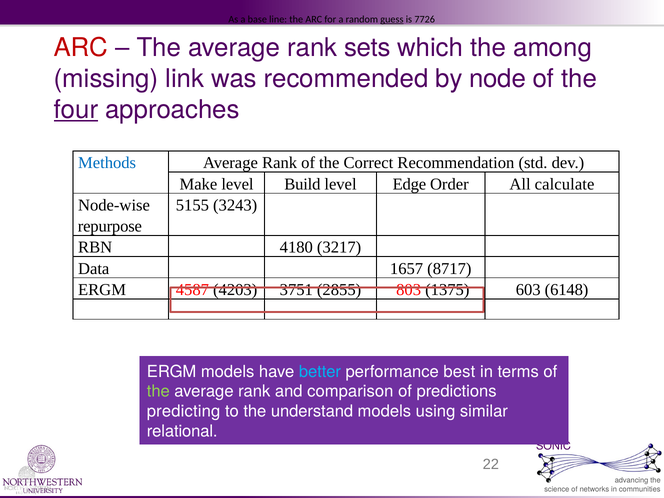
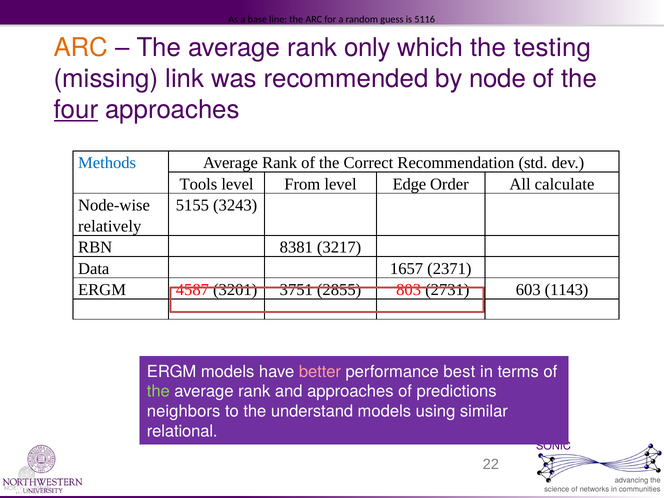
guess underline: present -> none (392, 20)
7726: 7726 -> 5116 (425, 20)
ARC colour: red -> orange (81, 48)
sets: sets -> only (368, 48)
among: among -> testing (552, 48)
Make: Make -> Tools (198, 184)
Build: Build -> From (302, 184)
repurpose: repurpose -> relatively (110, 226)
4180: 4180 -> 8381 (296, 248)
8717: 8717 -> 2371 (449, 269)
4203: 4203 -> 3201 (235, 290)
1375: 1375 -> 2731 (447, 290)
6148: 6148 -> 1143 (567, 290)
better colour: light blue -> pink (320, 372)
and comparison: comparison -> approaches (350, 391)
predicting: predicting -> neighbors (184, 411)
